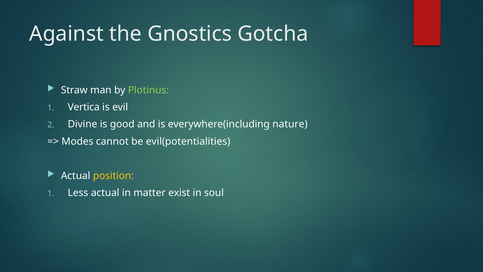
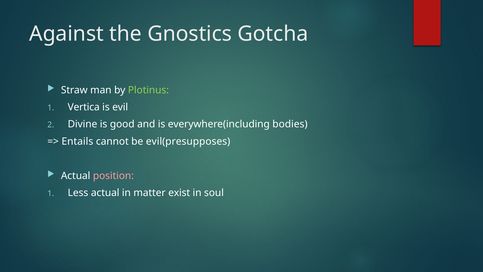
nature: nature -> bodies (290, 124)
Modes: Modes -> Entails (77, 141)
evil(potentialities: evil(potentialities -> evil(presupposes (188, 141)
position colour: yellow -> pink (113, 176)
